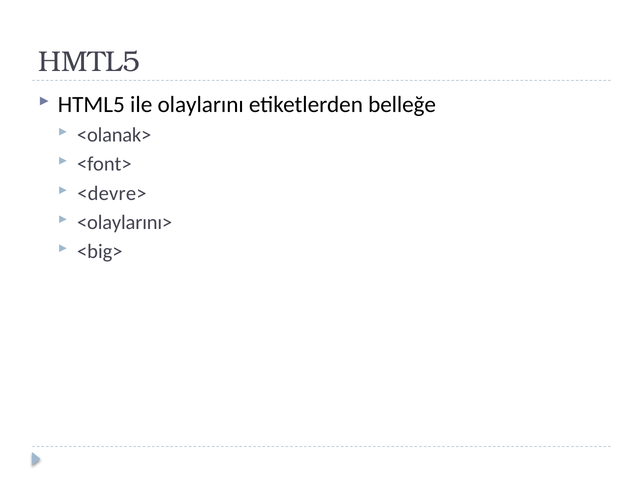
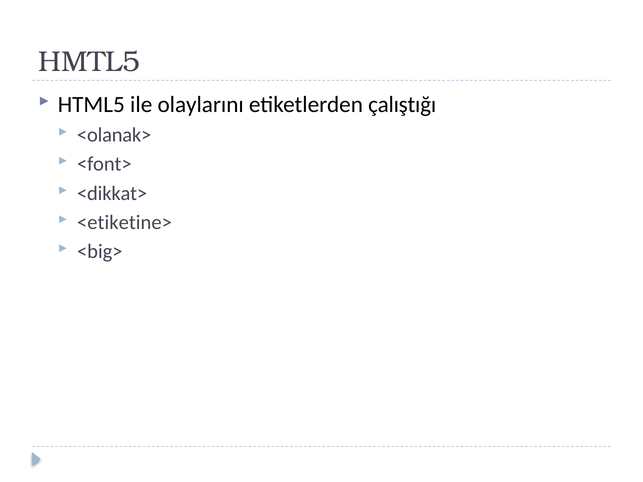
belleğe: belleğe -> çalıştığı (402, 105)
<devre>: <devre> -> <dikkat> (112, 193)
<olaylarını>: <olaylarını> -> <etiketine> (125, 223)
